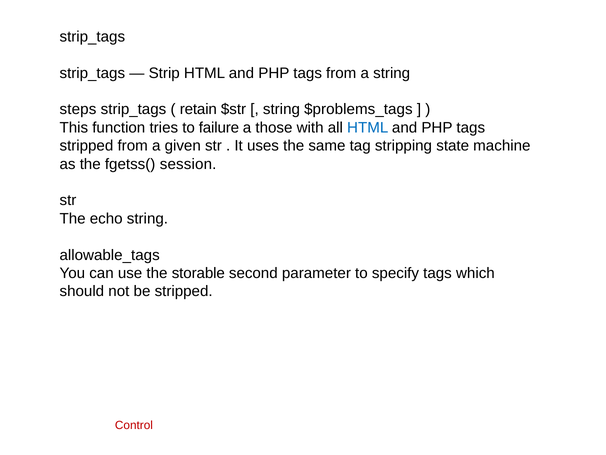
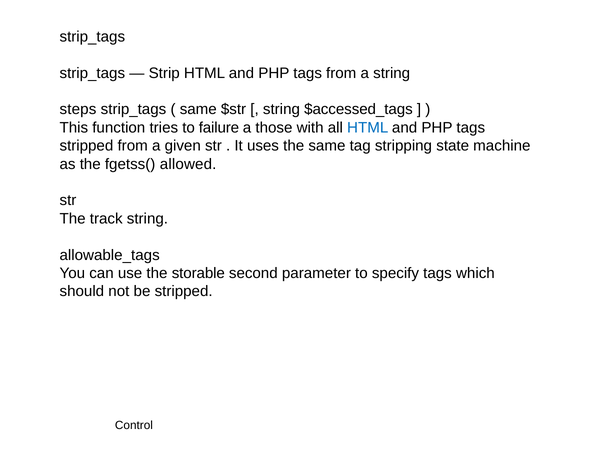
retain: retain -> same (198, 109)
$problems_tags: $problems_tags -> $accessed_tags (358, 109)
fgetss( session: session -> allowed (188, 164)
echo: echo -> track (106, 218)
Control colour: red -> black (134, 425)
